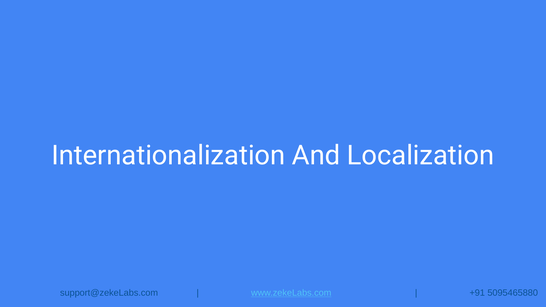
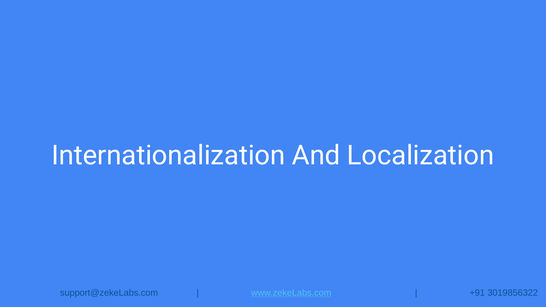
5095465880: 5095465880 -> 3019856322 (513, 293)
